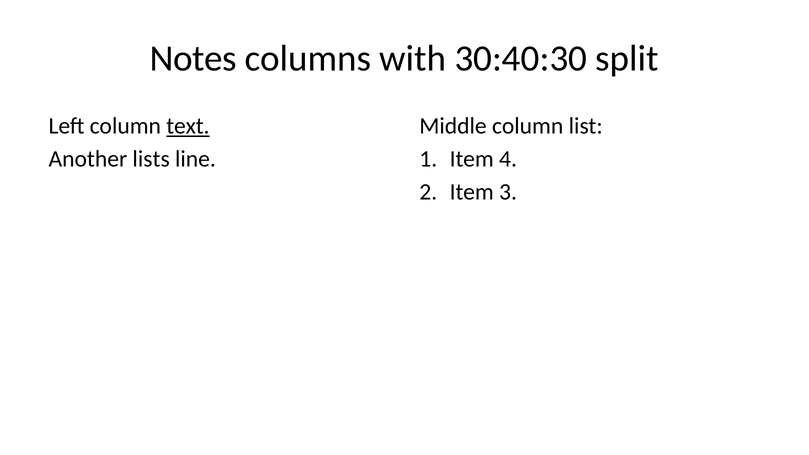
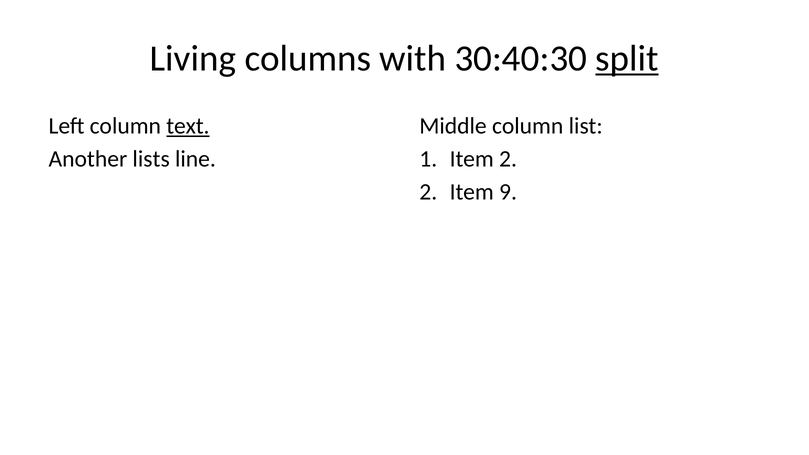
Notes: Notes -> Living (193, 59)
split underline: none -> present (627, 59)
Item 4: 4 -> 2 (508, 159)
3: 3 -> 9 (508, 192)
